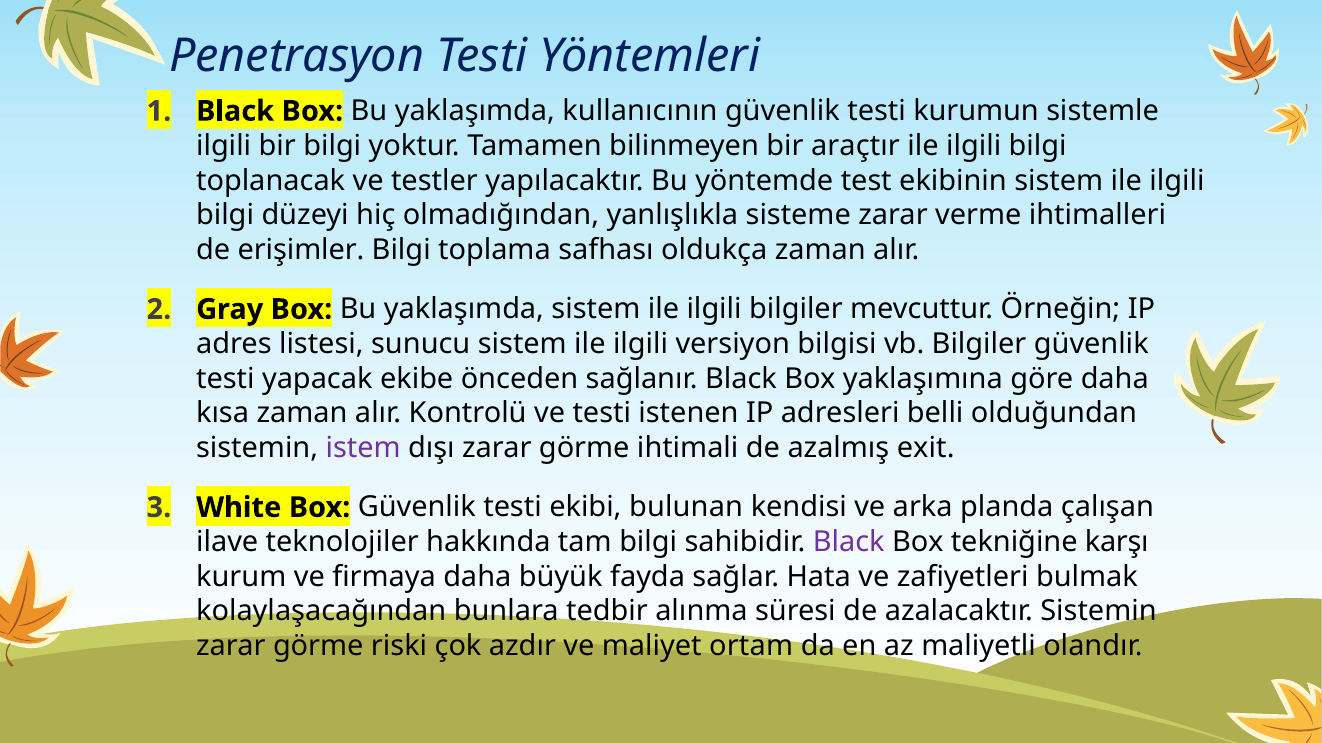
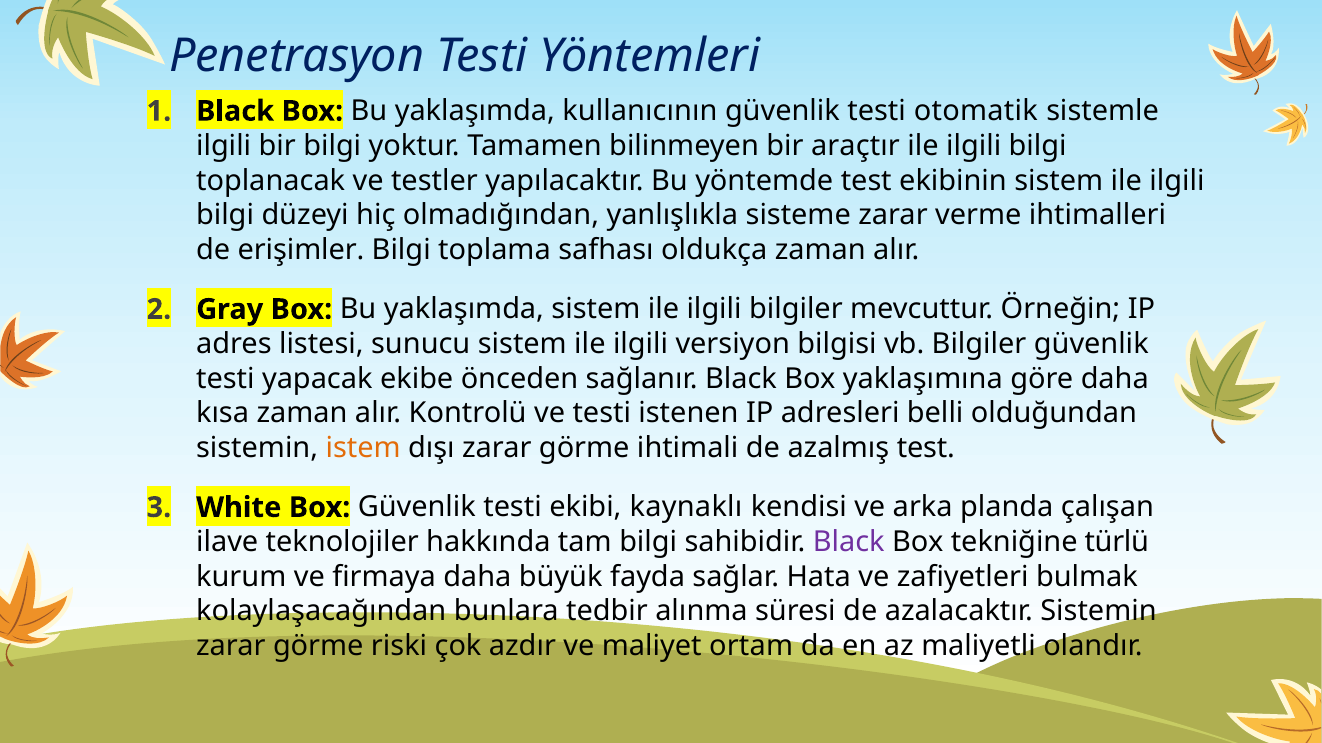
kurumun: kurumun -> otomatik (976, 111)
istem colour: purple -> orange (363, 448)
azalmış exit: exit -> test (926, 448)
bulunan: bulunan -> kaynaklı (686, 508)
karşı: karşı -> türlü (1117, 543)
